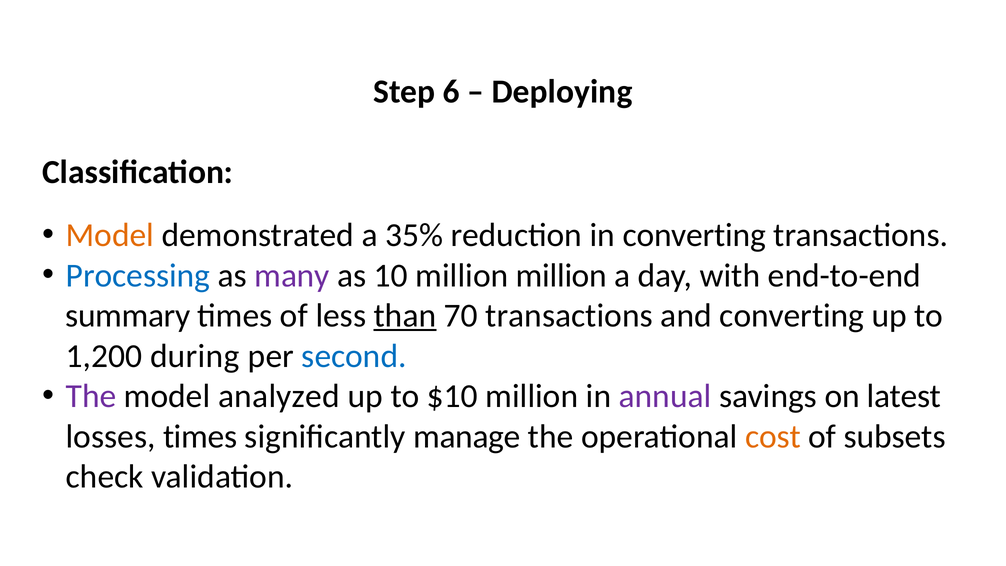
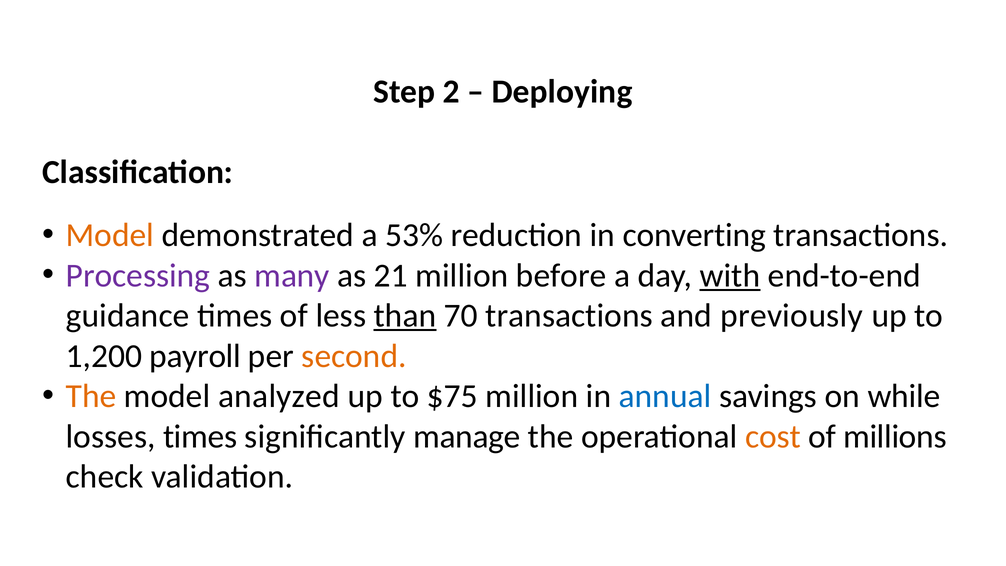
6: 6 -> 2 (451, 92)
35%: 35% -> 53% (414, 235)
Processing colour: blue -> purple (138, 275)
10: 10 -> 21 (391, 275)
million million: million -> before (561, 275)
with underline: none -> present (730, 275)
summary: summary -> guidance (128, 316)
and converting: converting -> previously (792, 316)
during: during -> payroll (195, 356)
second colour: blue -> orange (354, 356)
The colour: purple -> orange (91, 396)
$10: $10 -> $75 (452, 396)
annual colour: purple -> blue (665, 396)
latest: latest -> while (904, 396)
subsets: subsets -> millions (895, 436)
